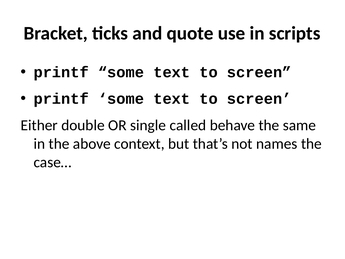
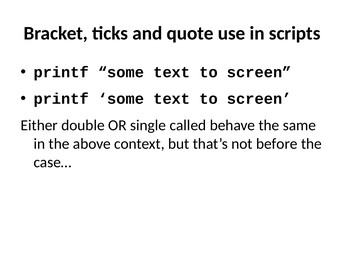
names: names -> before (277, 144)
